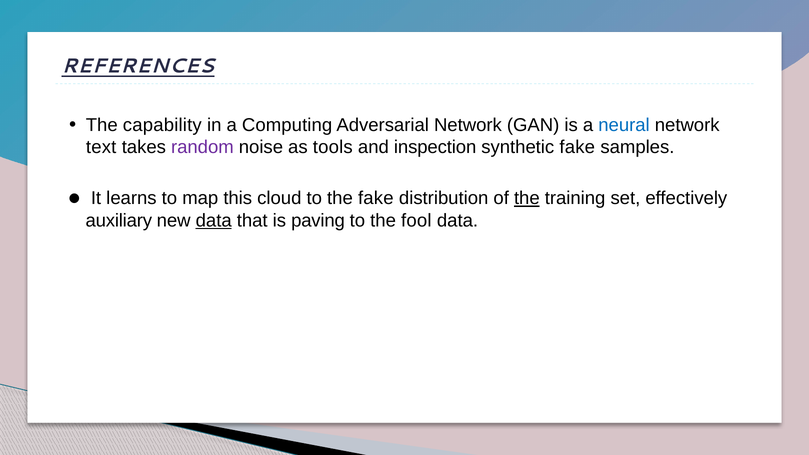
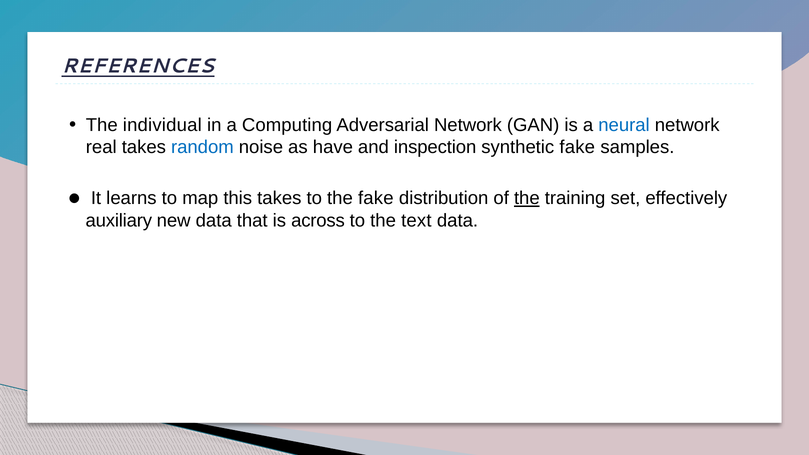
capability: capability -> individual (162, 125)
text: text -> real (101, 147)
random colour: purple -> blue (202, 147)
tools: tools -> have (333, 147)
this cloud: cloud -> takes (279, 198)
data underline: present -> none (214, 221)
paving: paving -> across (318, 221)
fool: fool -> text (416, 221)
